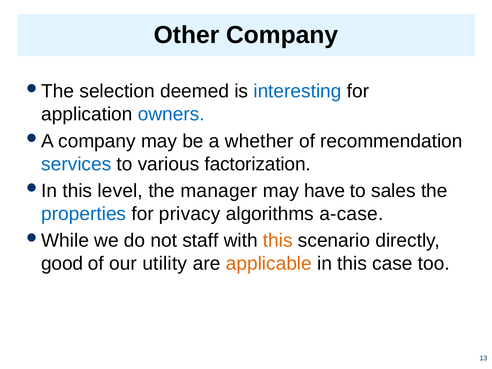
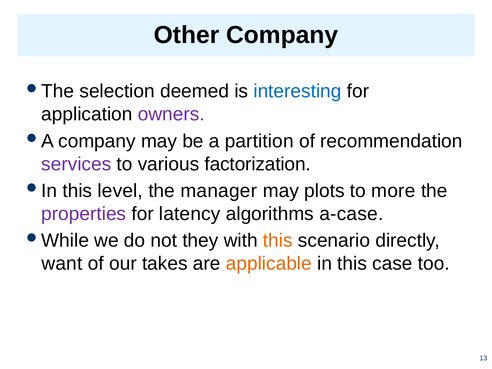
owners colour: blue -> purple (171, 114)
whether: whether -> partition (259, 141)
services colour: blue -> purple (76, 164)
have: have -> plots (324, 191)
sales: sales -> more (393, 191)
properties colour: blue -> purple (84, 214)
privacy: privacy -> latency (190, 214)
staff: staff -> they (200, 241)
good: good -> want (62, 264)
utility: utility -> takes (165, 264)
